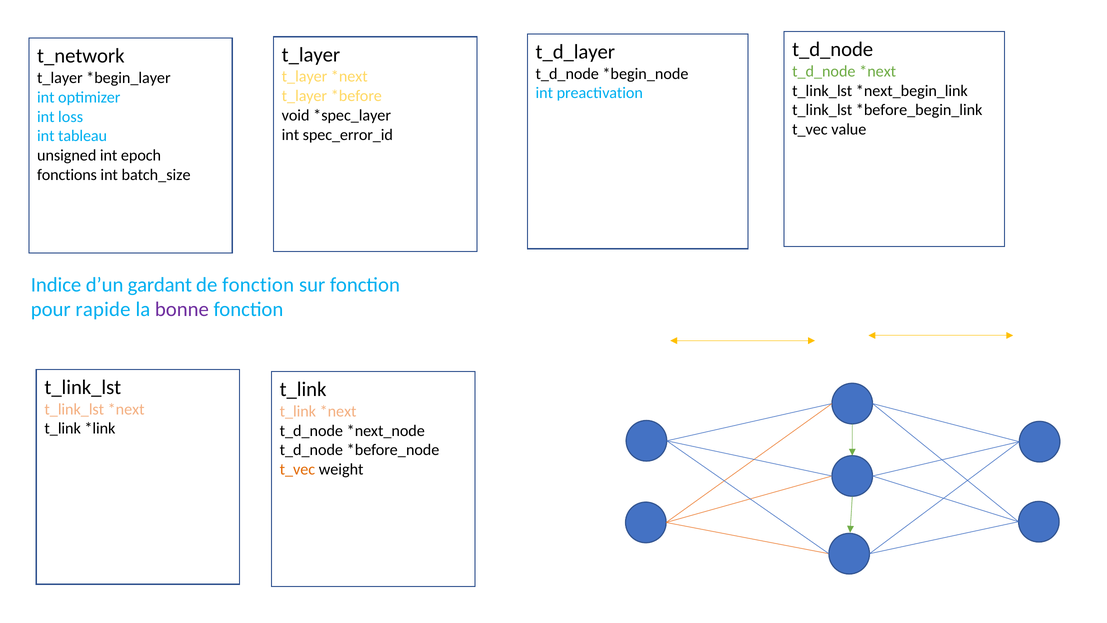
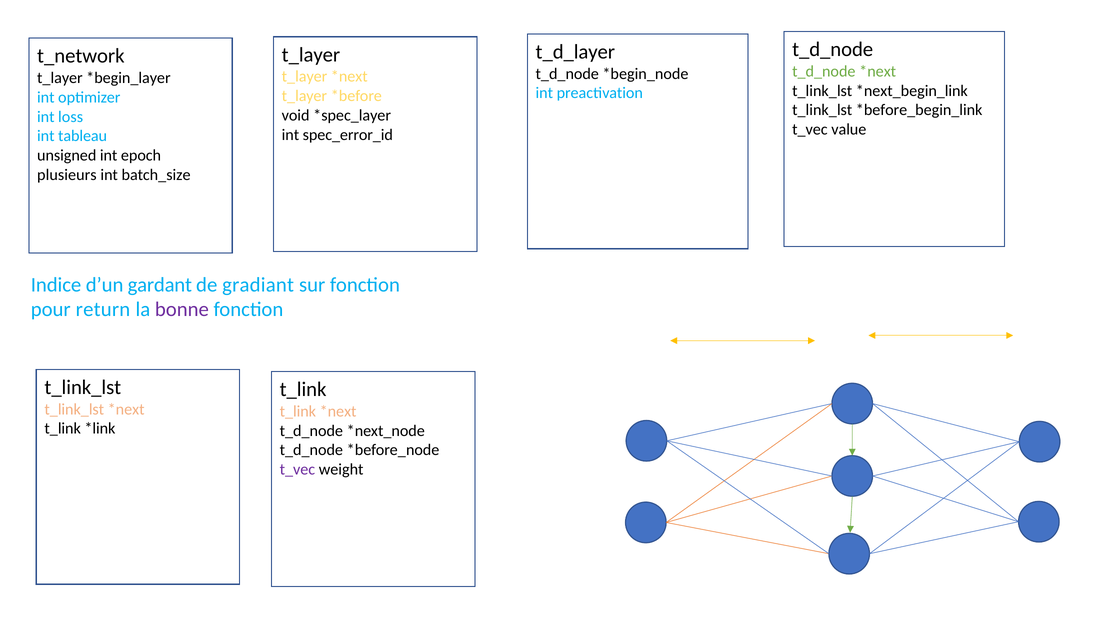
fonctions: fonctions -> plusieurs (67, 175)
de fonction: fonction -> gradiant (258, 285)
rapide: rapide -> return (103, 309)
t_vec colour: orange -> purple (297, 469)
